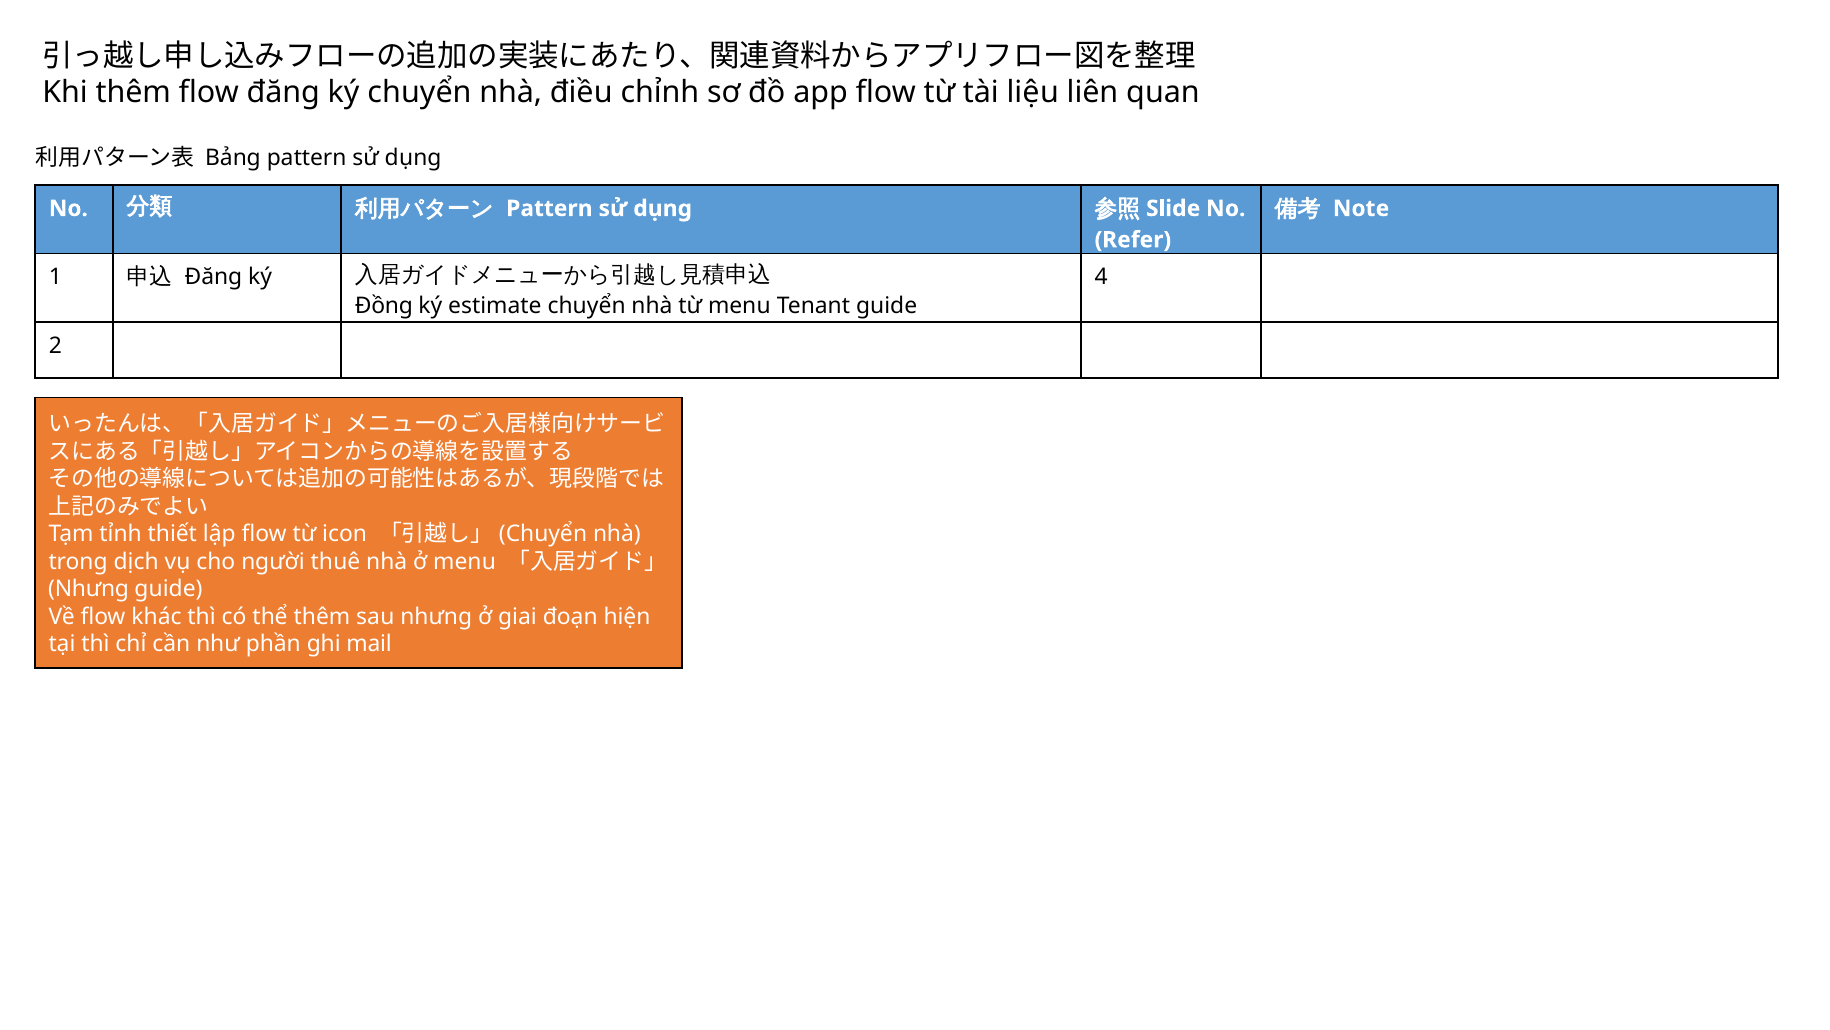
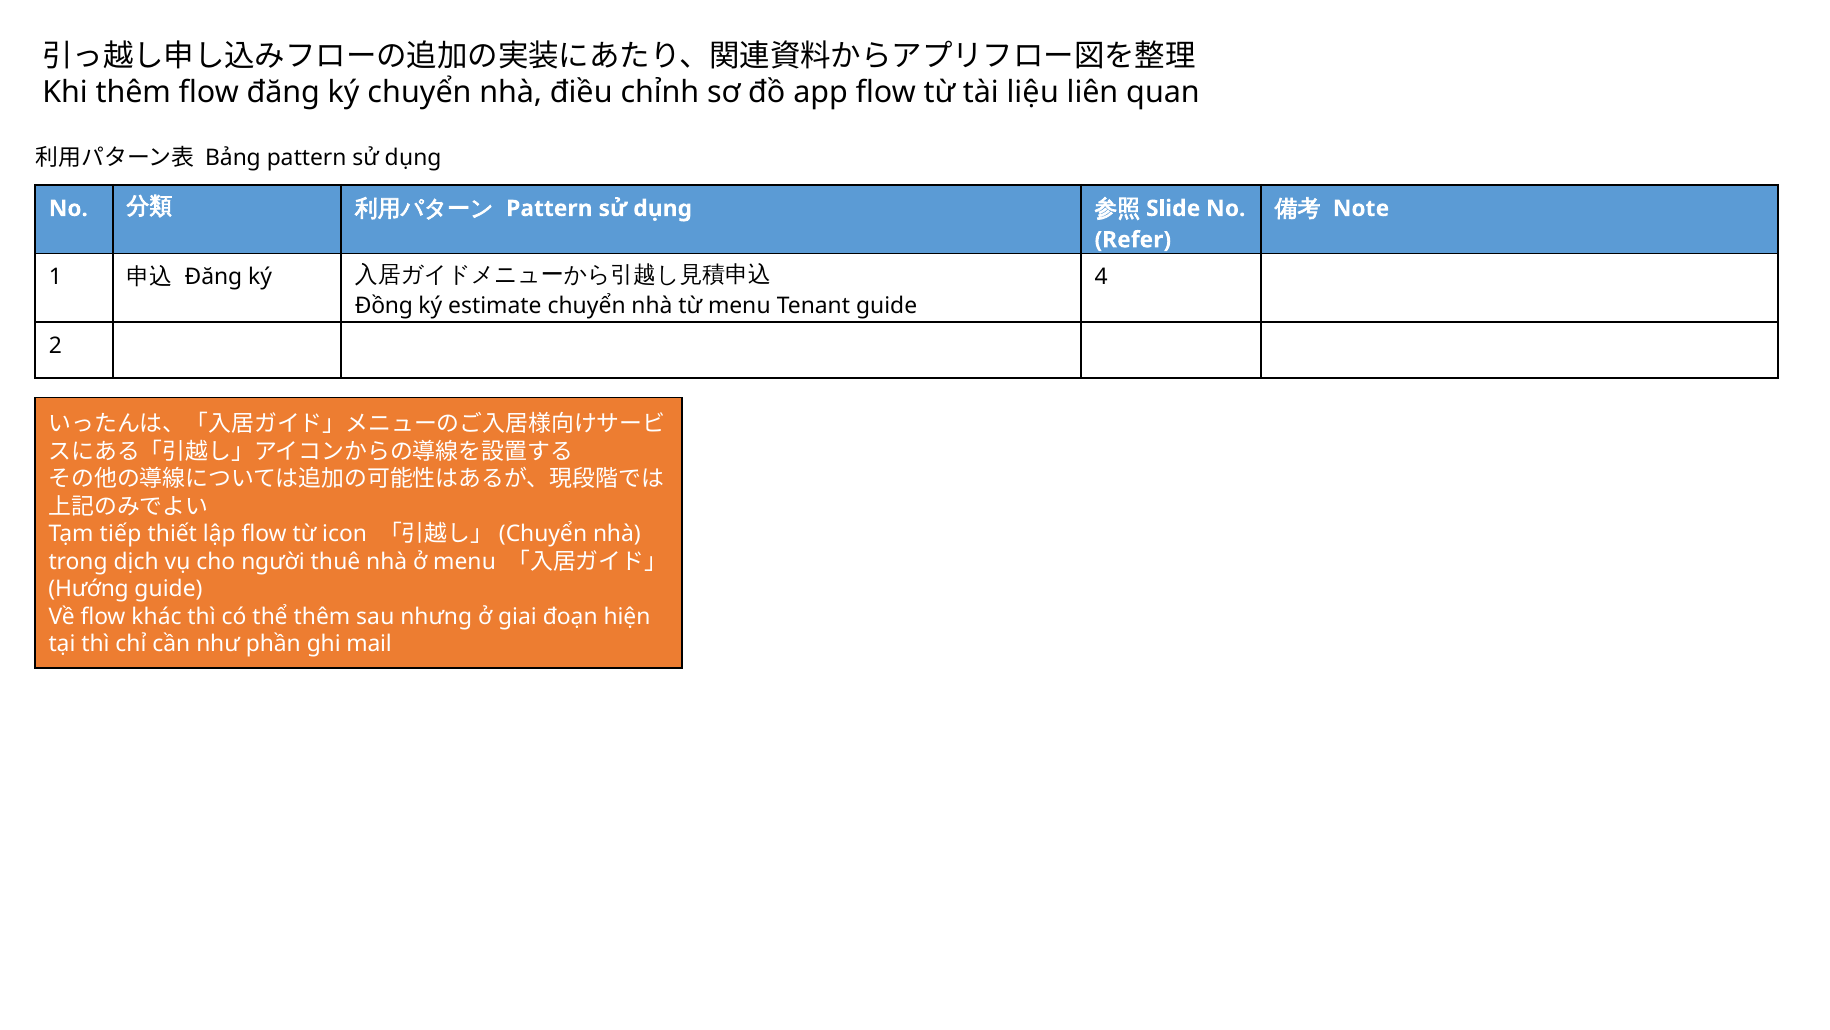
tỉnh: tỉnh -> tiếp (120, 534)
Nhưng: Nhưng -> Hướng (89, 589)
